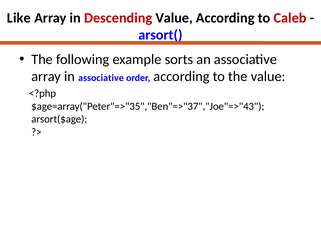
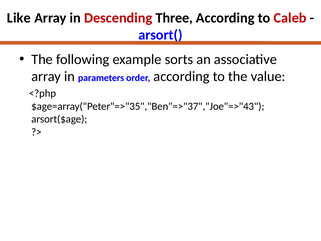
Descending Value: Value -> Three (174, 18)
in associative: associative -> parameters (101, 78)
